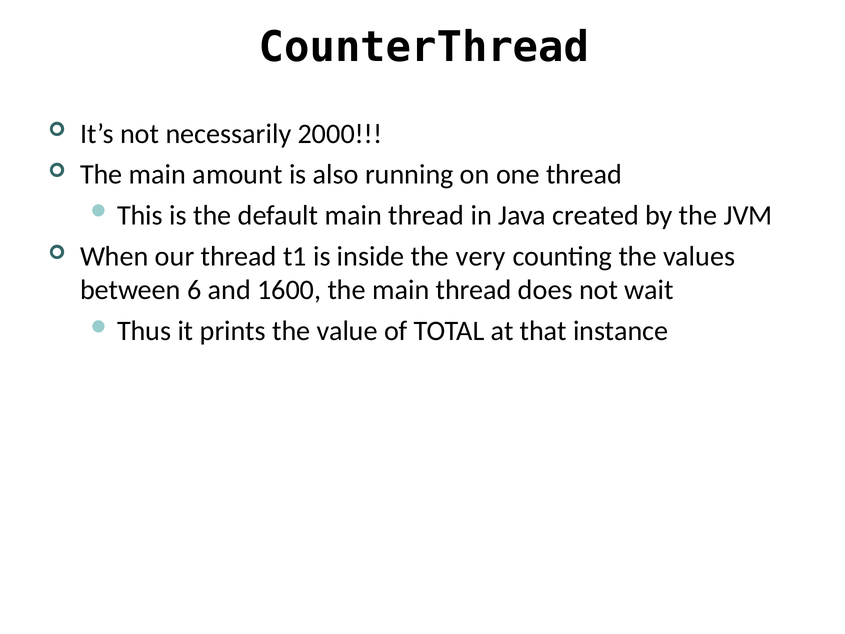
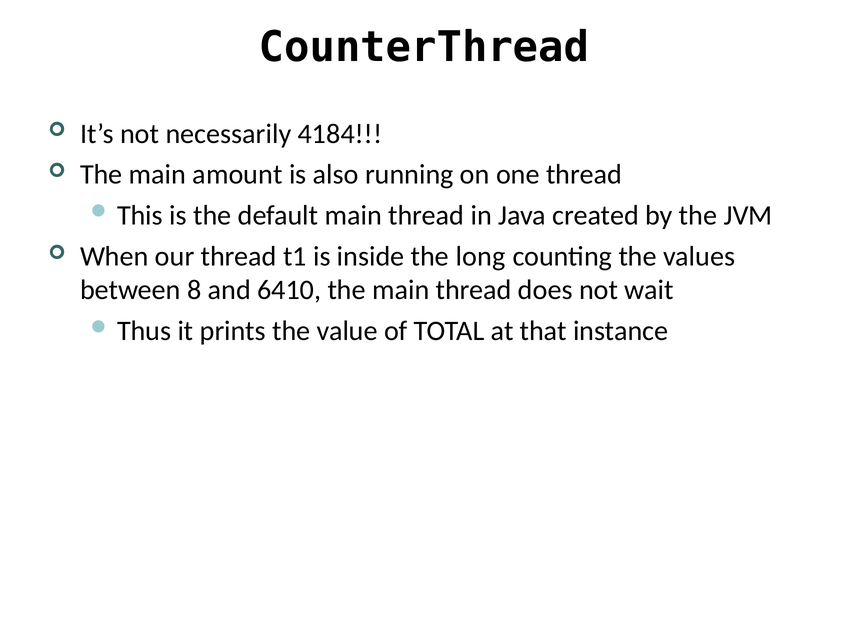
2000: 2000 -> 4184 (340, 134)
very: very -> long (481, 256)
6: 6 -> 8 (194, 290)
1600: 1600 -> 6410 (289, 290)
